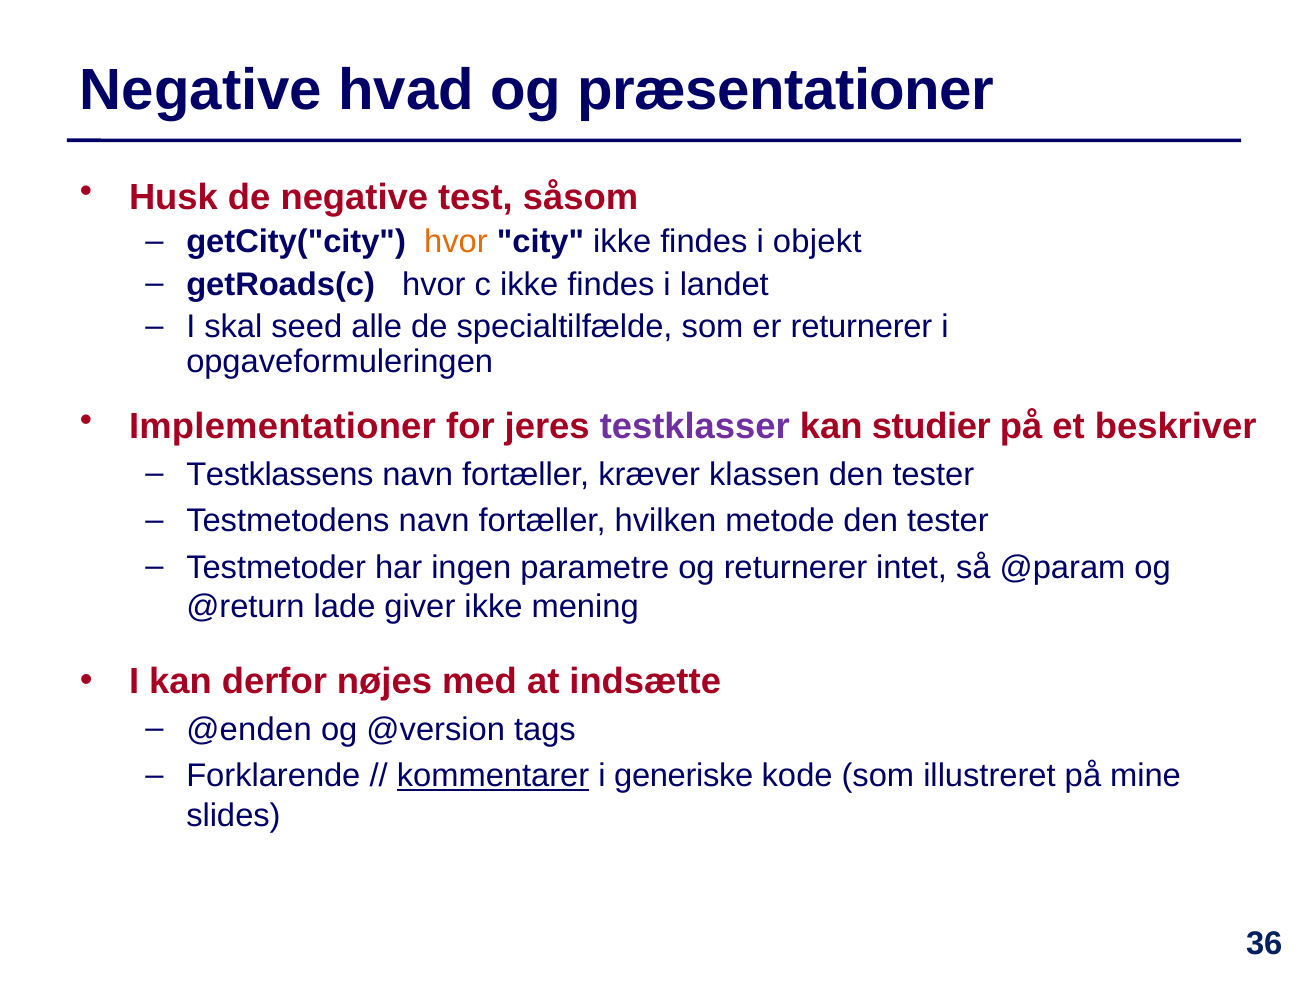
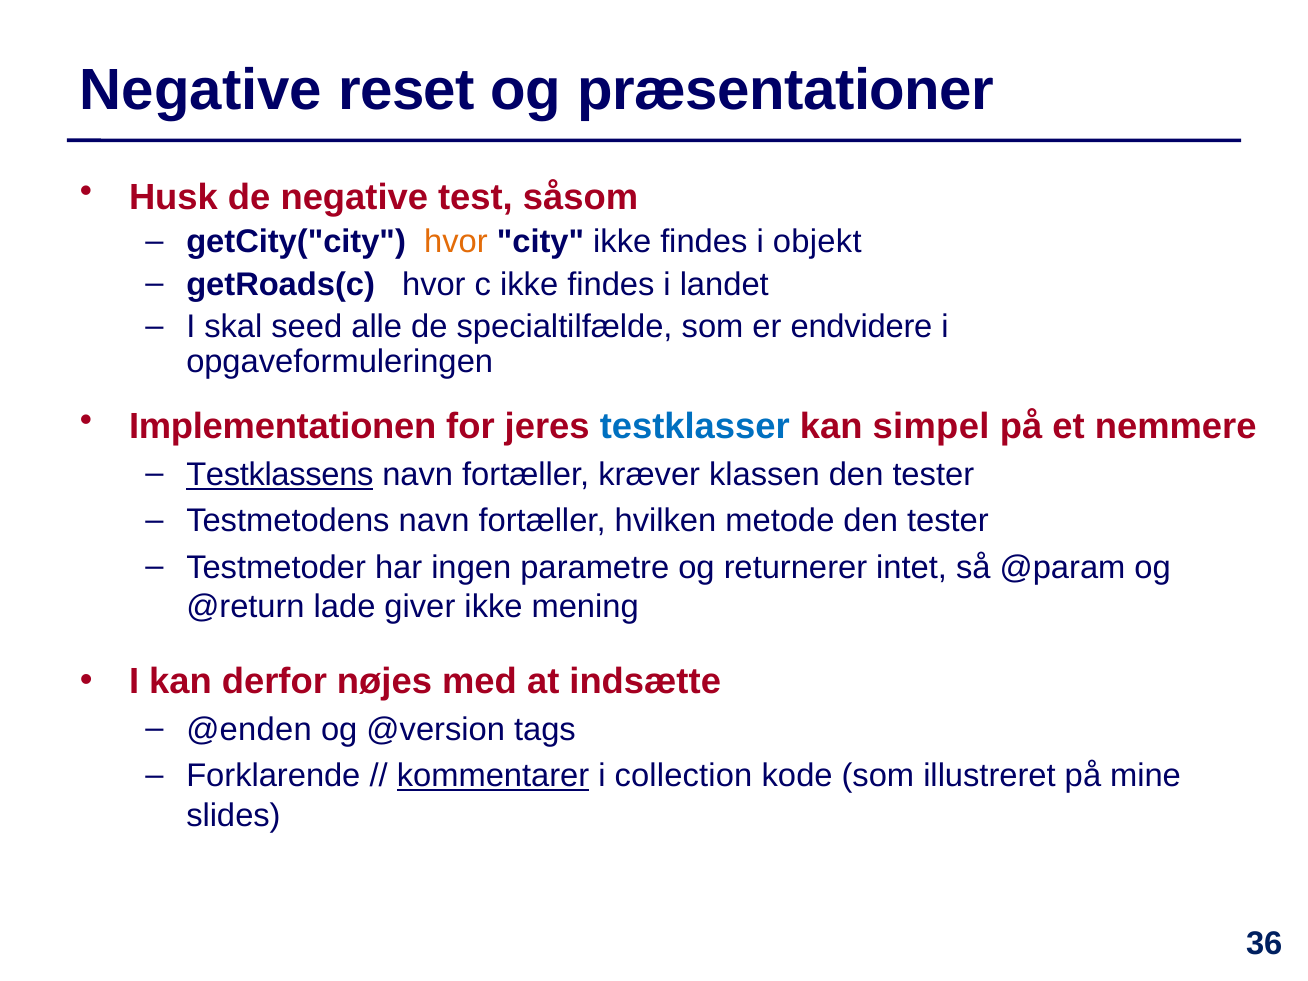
hvad: hvad -> reset (407, 90)
er returnerer: returnerer -> endvidere (861, 327)
Implementationer: Implementationer -> Implementationen (283, 426)
testklasser colour: purple -> blue (695, 426)
studier: studier -> simpel (931, 426)
beskriver: beskriver -> nemmere (1176, 426)
Testklassens underline: none -> present (280, 475)
generiske: generiske -> collection (683, 776)
